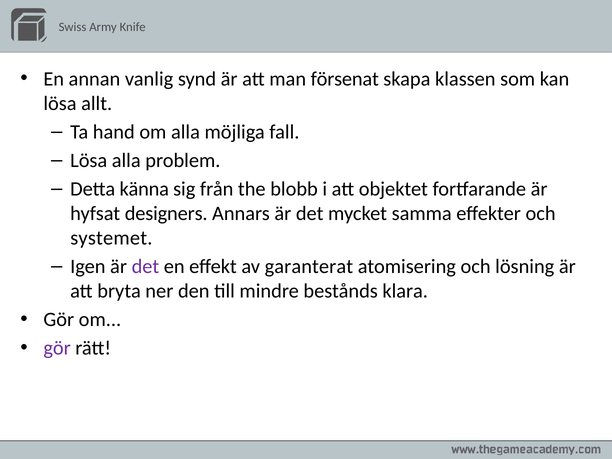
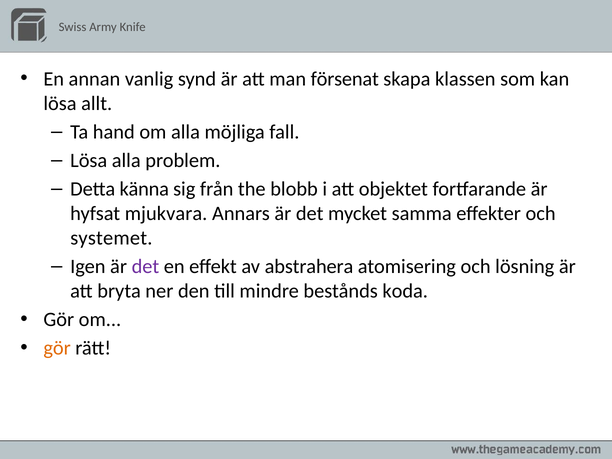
designers: designers -> mjukvara (166, 214)
garanterat: garanterat -> abstrahera (309, 267)
klara: klara -> koda (405, 291)
gör colour: purple -> orange (57, 348)
